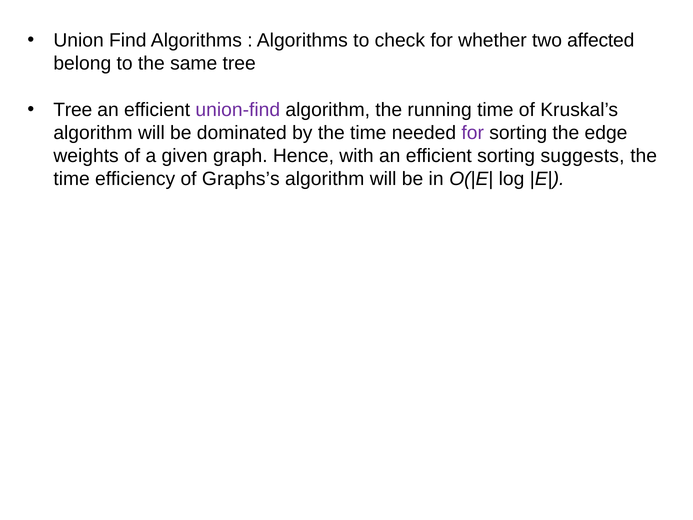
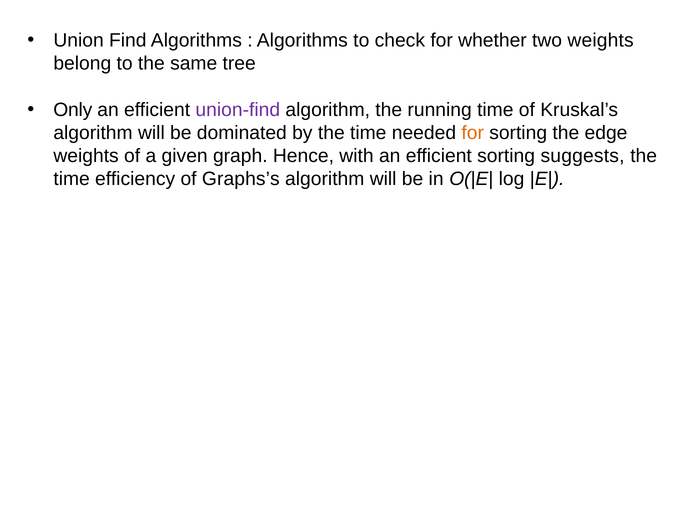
two affected: affected -> weights (601, 40)
Tree: Tree -> Only (73, 110)
for colour: purple -> orange (473, 133)
